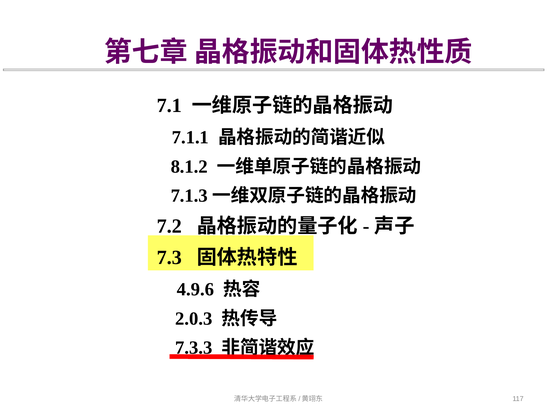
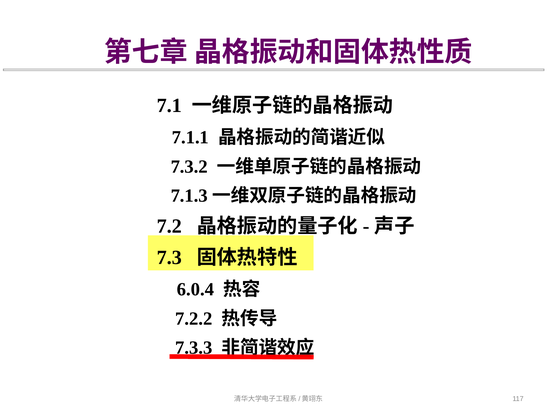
8.1.2: 8.1.2 -> 7.3.2 (189, 167)
4.9.6: 4.9.6 -> 6.0.4 (195, 289)
2.0.3: 2.0.3 -> 7.2.2 (194, 319)
